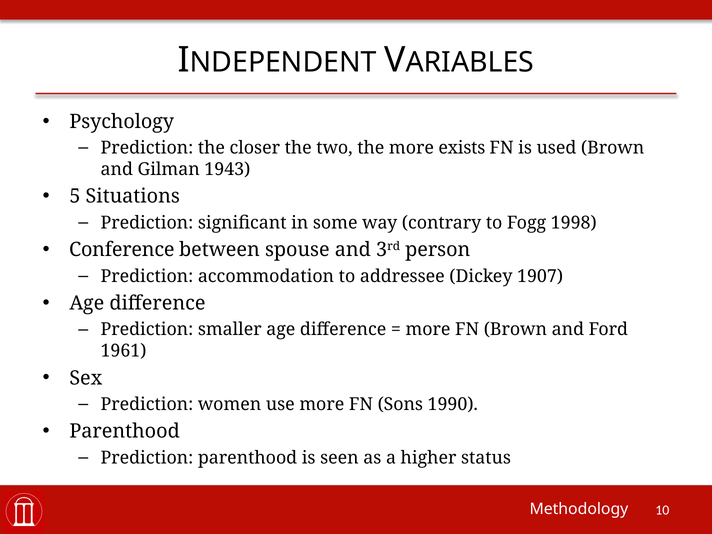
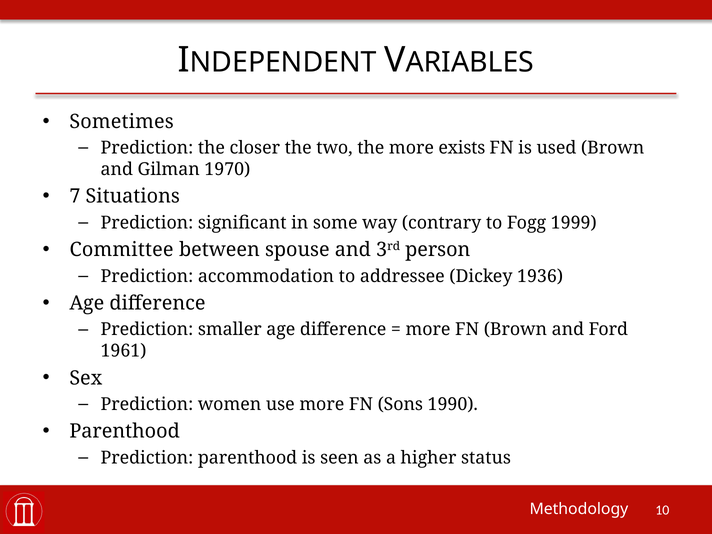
Psychology: Psychology -> Sometimes (122, 122)
1943: 1943 -> 1970 (227, 169)
5: 5 -> 7 (75, 196)
1998: 1998 -> 1999 (574, 223)
Conference: Conference -> Committee (122, 250)
1907: 1907 -> 1936 (540, 276)
